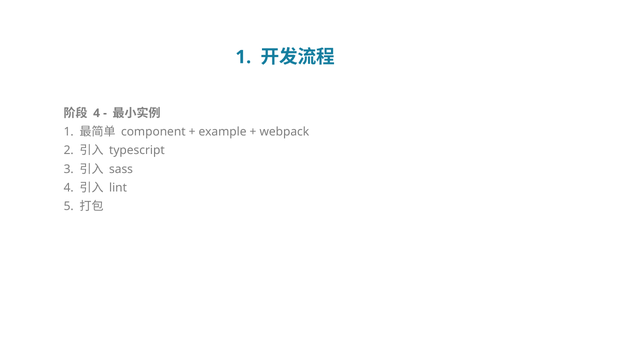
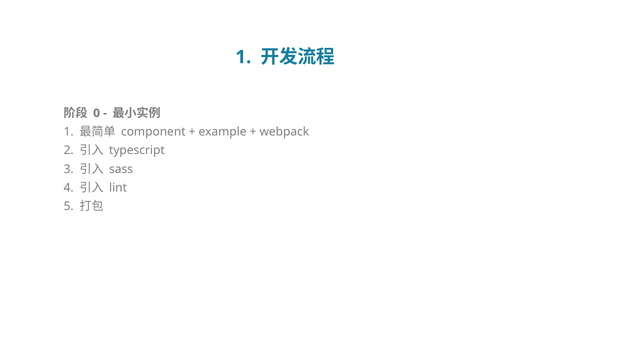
4: 4 -> 0 (97, 113)
